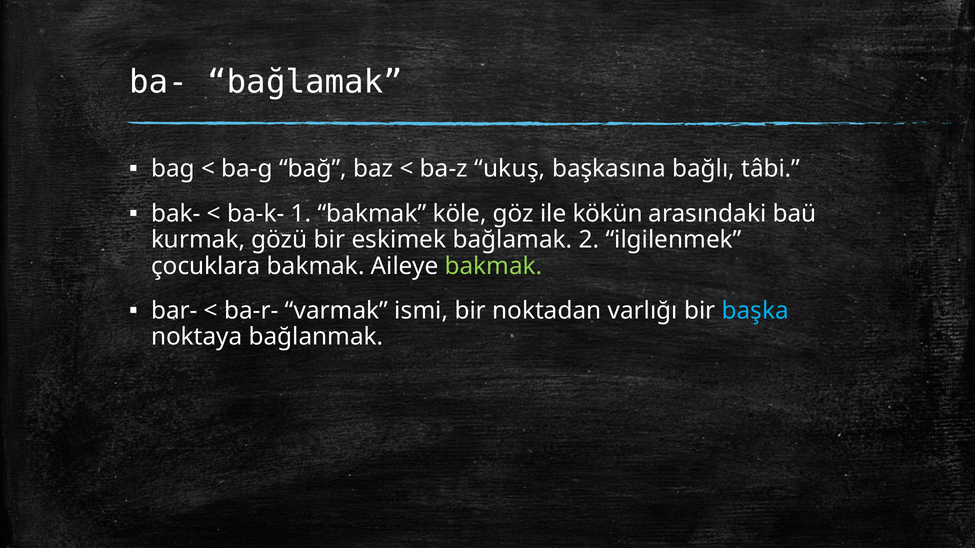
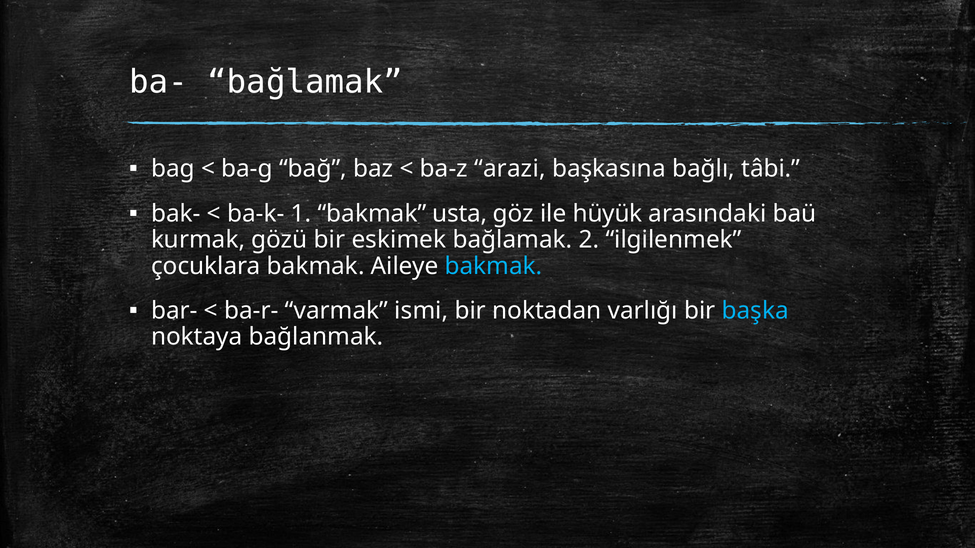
ukuş: ukuş -> arazi (510, 169)
köle: köle -> usta (460, 214)
kökün: kökün -> hüyük (608, 214)
bakmak colour: light green -> light blue (494, 266)
